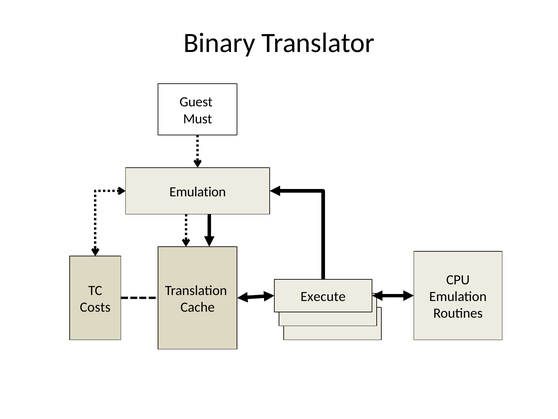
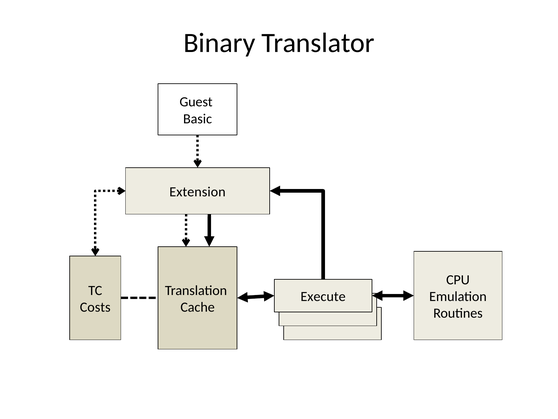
Must: Must -> Basic (198, 119)
Emulation: Emulation -> Extension (198, 192)
